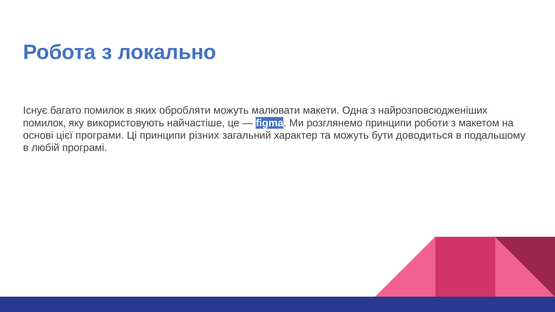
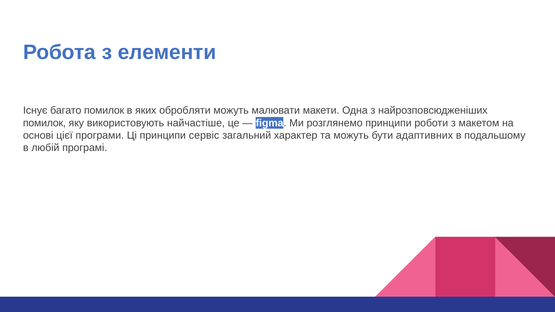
локально: локально -> елементи (167, 52)
різних: різних -> сервіс (204, 135)
доводиться: доводиться -> адаптивних (424, 135)
